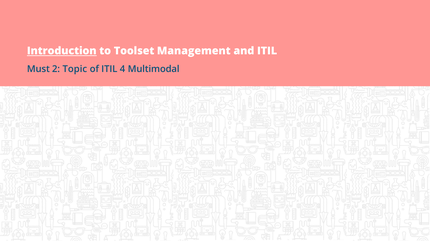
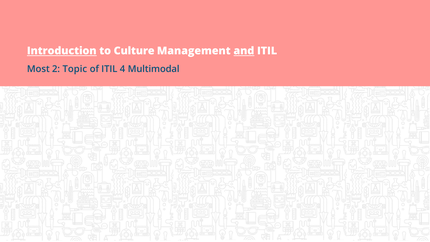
Toolset: Toolset -> Culture (134, 51)
and underline: none -> present (244, 51)
Must: Must -> Most (38, 69)
